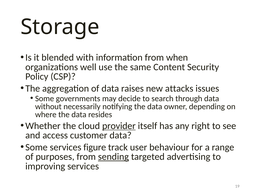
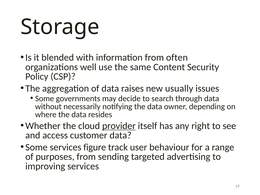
when: when -> often (177, 58)
attacks: attacks -> usually (179, 88)
sending underline: present -> none (113, 157)
